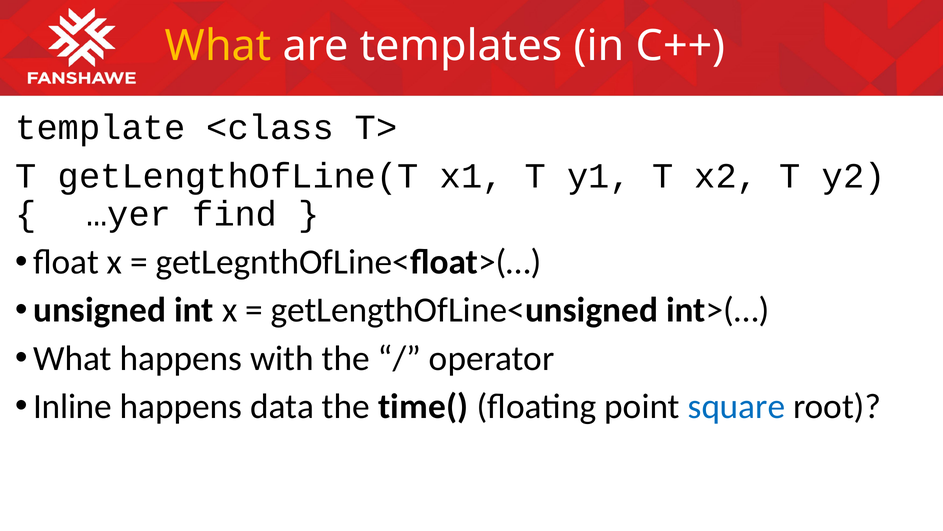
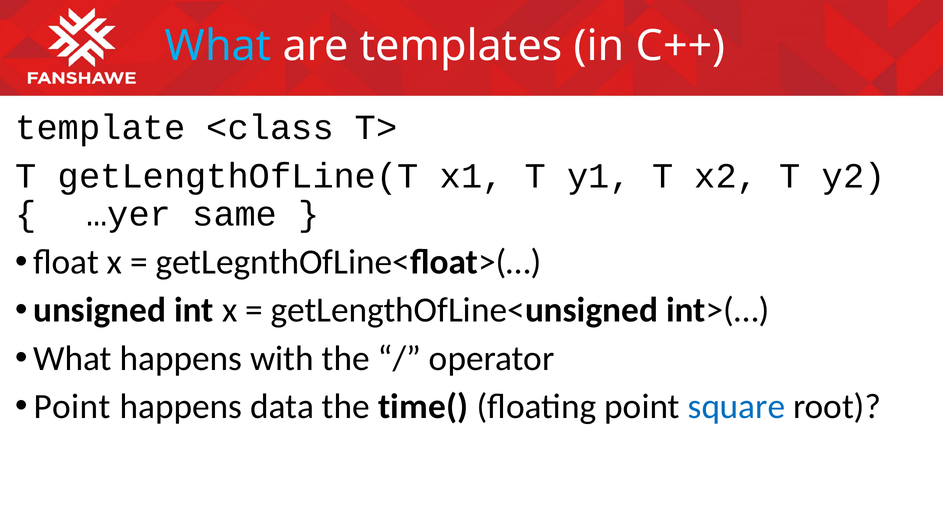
What colour: yellow -> light blue (218, 46)
find: find -> same (235, 214)
Inline: Inline -> Point (72, 406)
